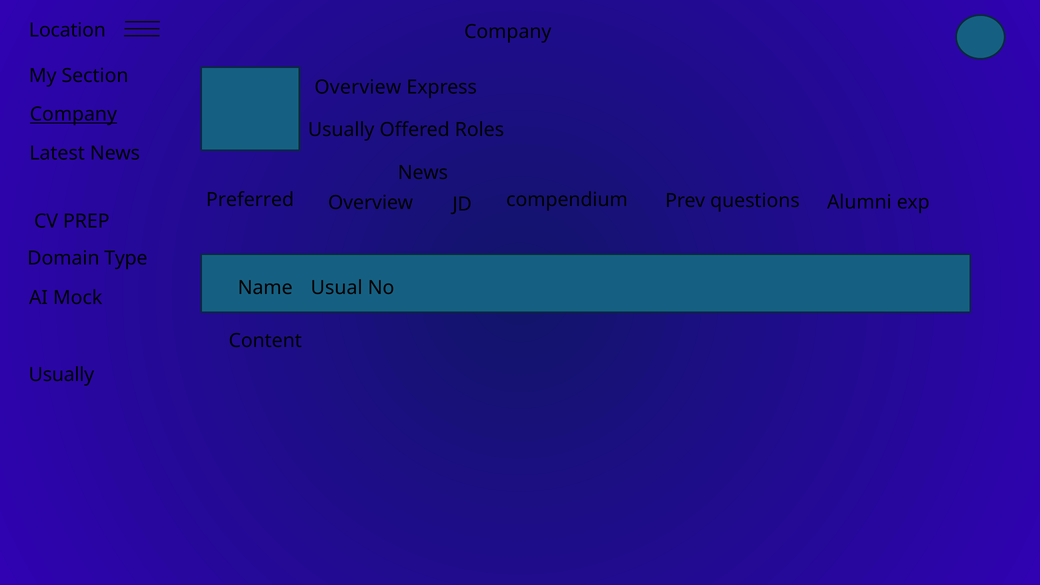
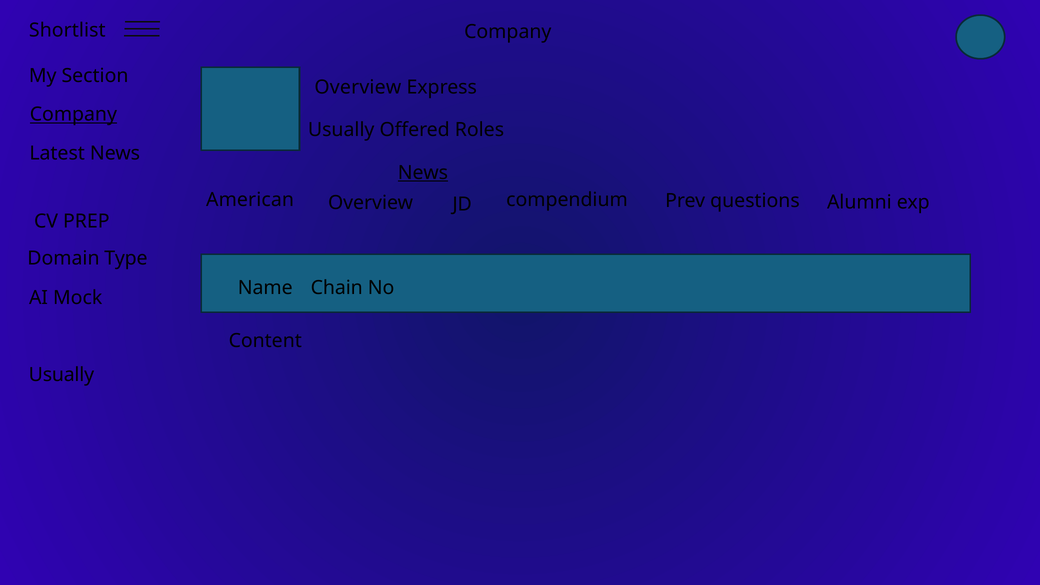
Location: Location -> Shortlist (67, 30)
News underline: none -> present (423, 173)
Preferred: Preferred -> American (250, 200)
Usual: Usual -> Chain (337, 288)
